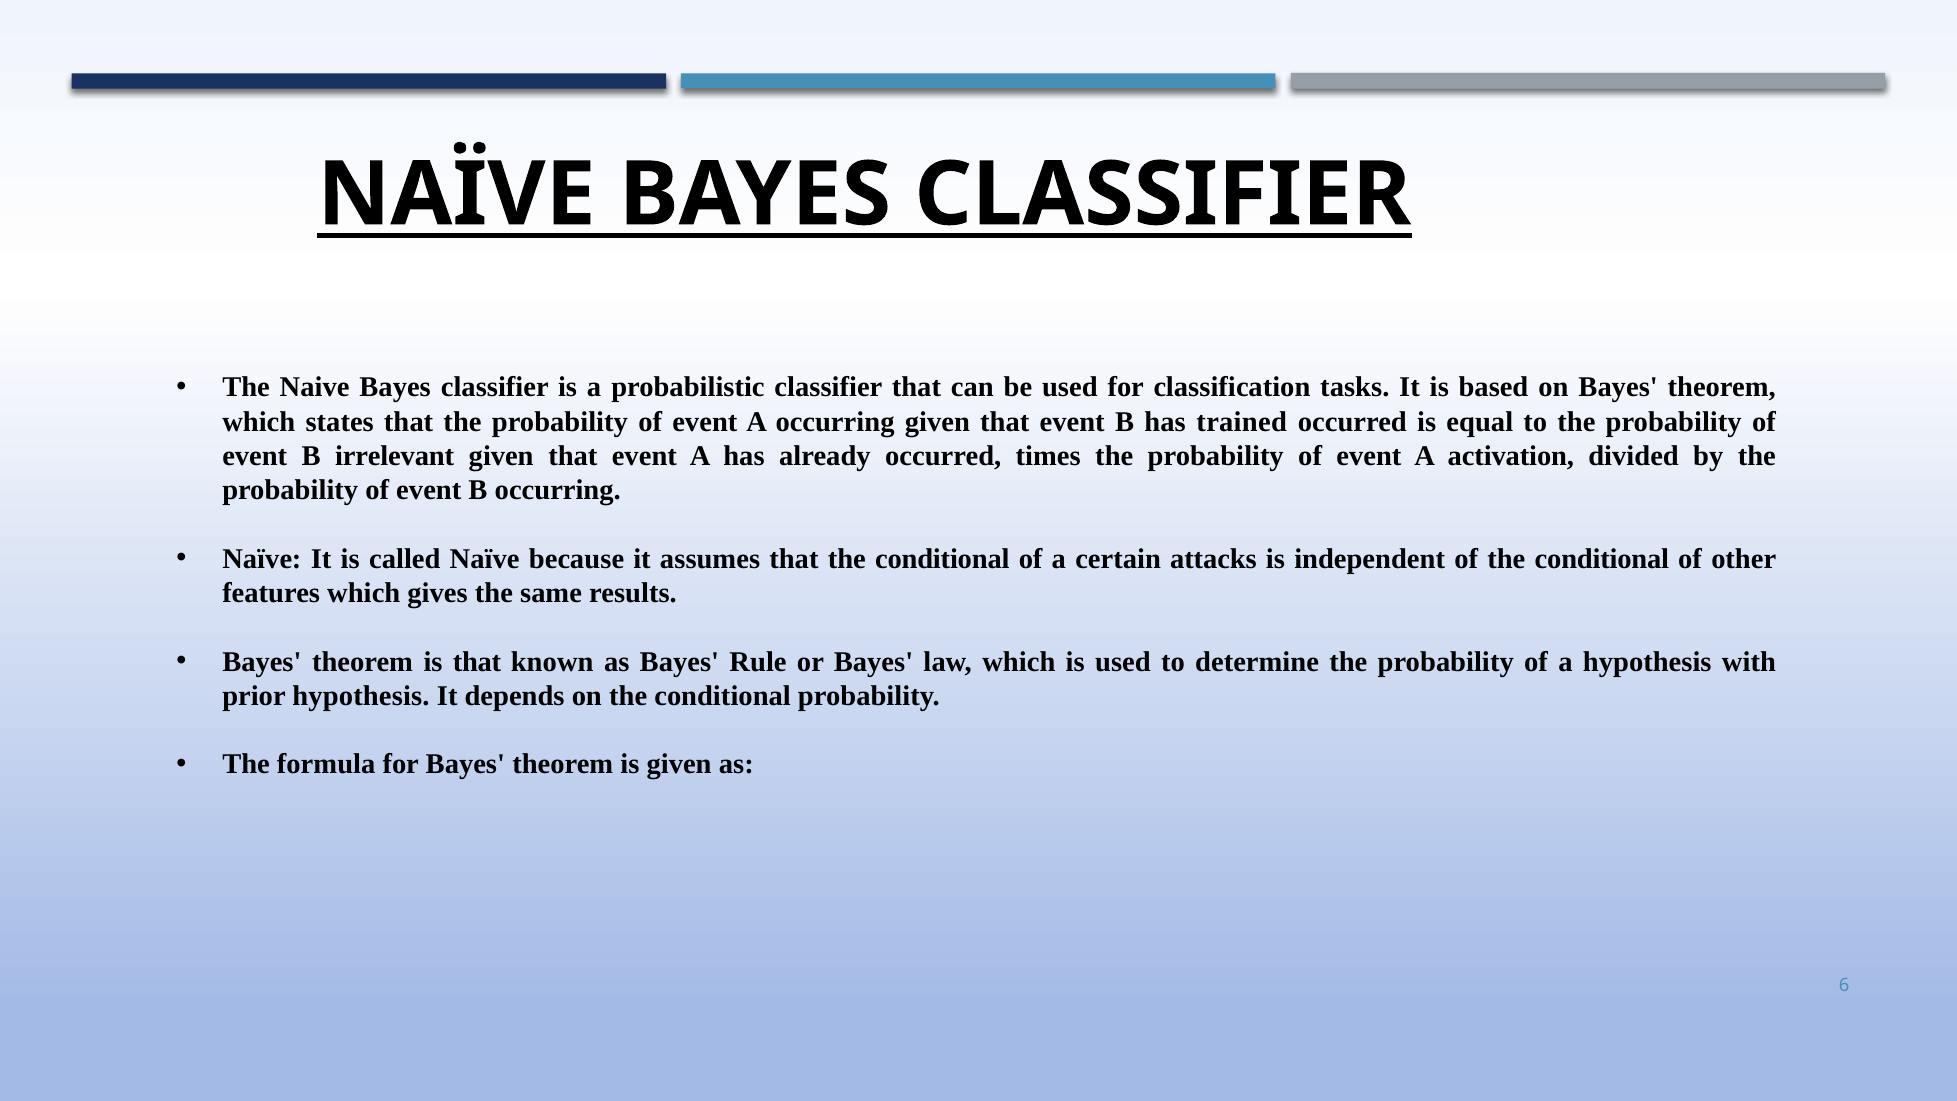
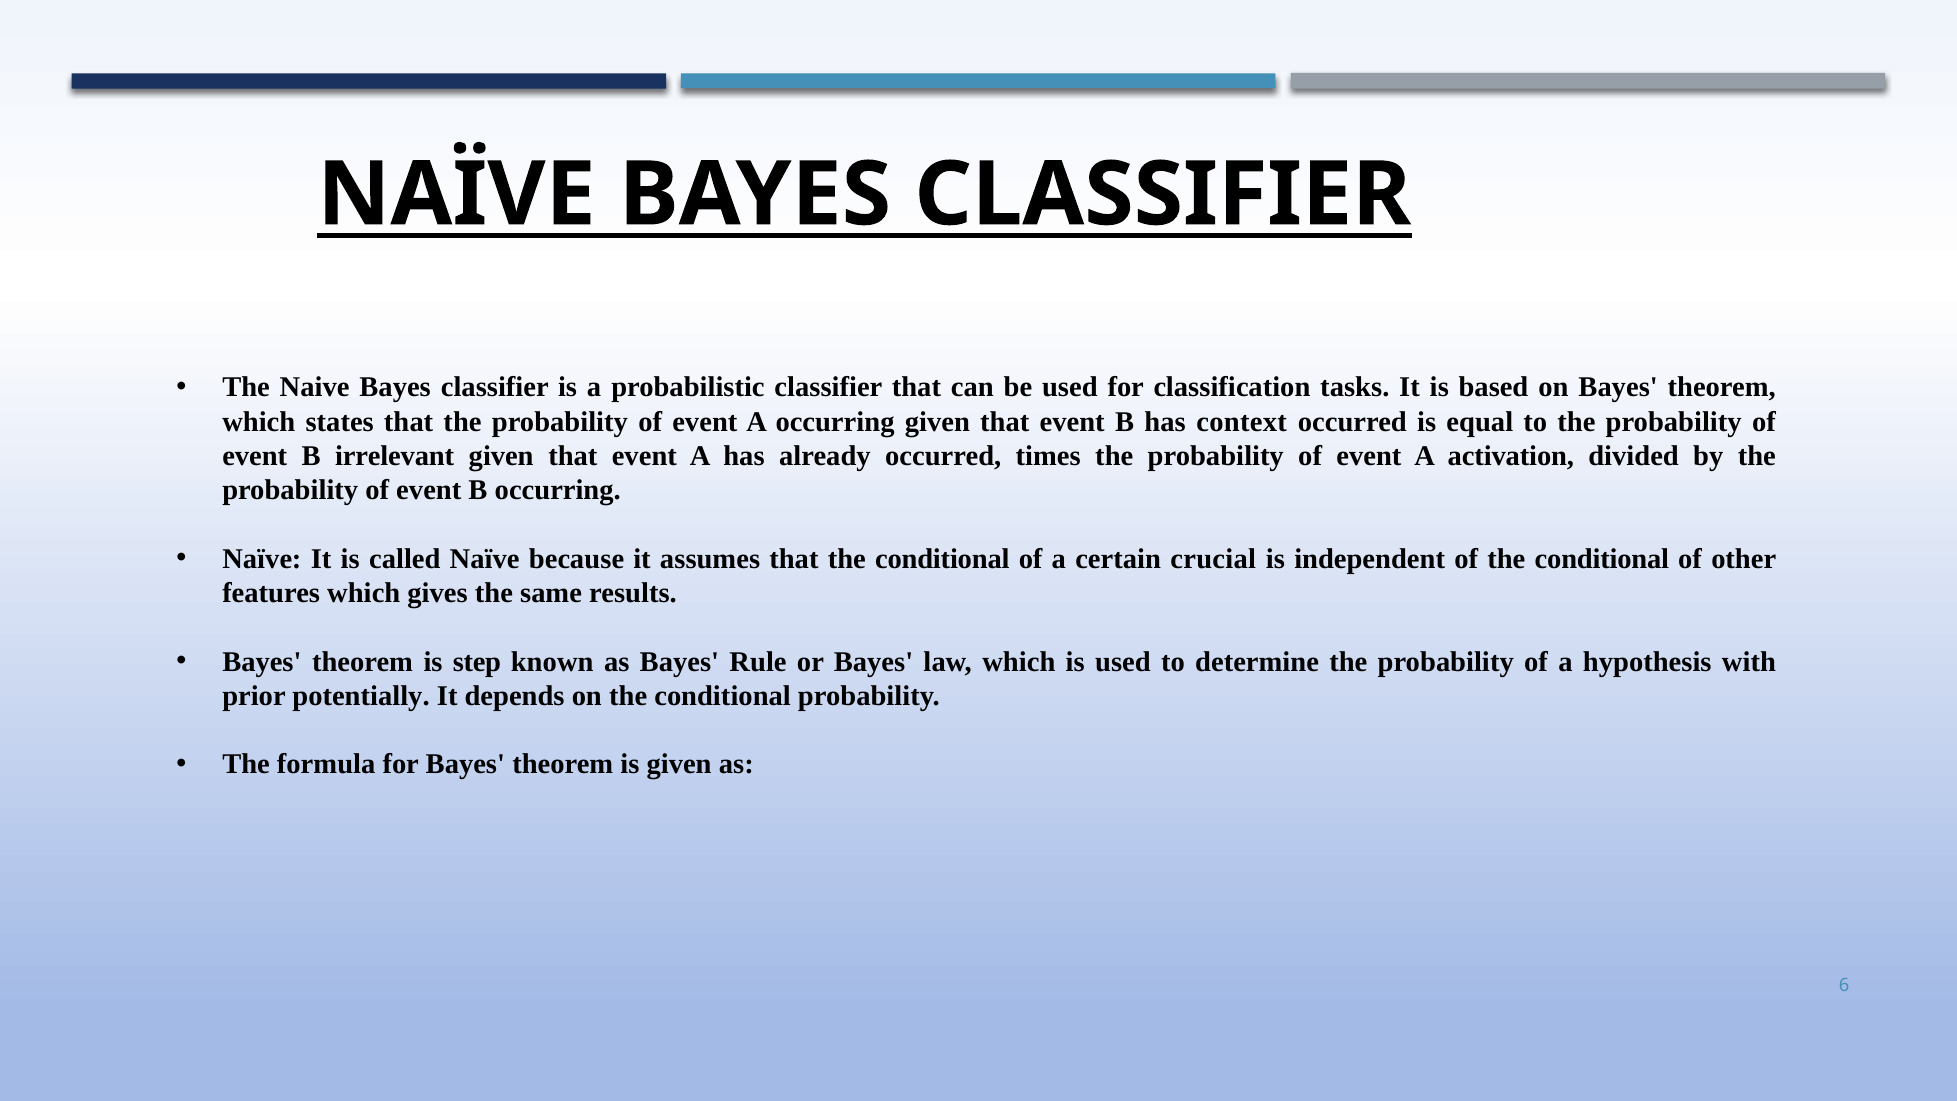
trained: trained -> context (1242, 422)
attacks: attacks -> crucial (1213, 559)
is that: that -> step (477, 661)
prior hypothesis: hypothesis -> potentially (361, 696)
